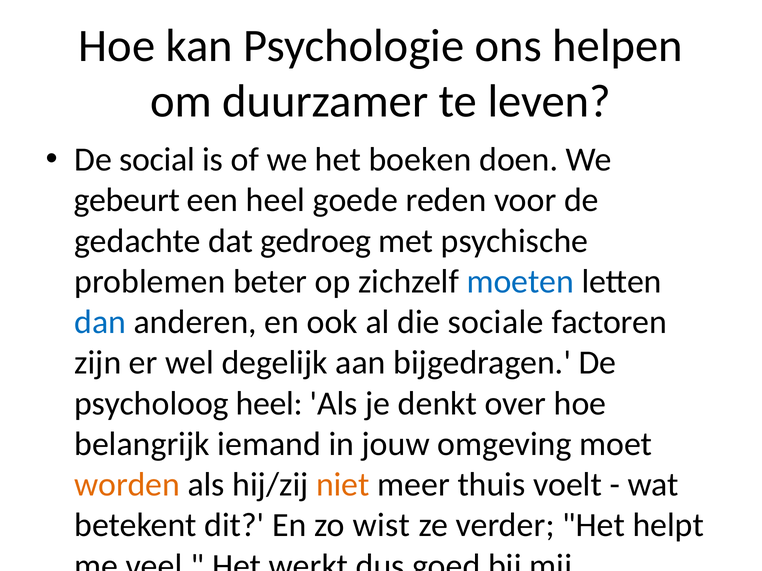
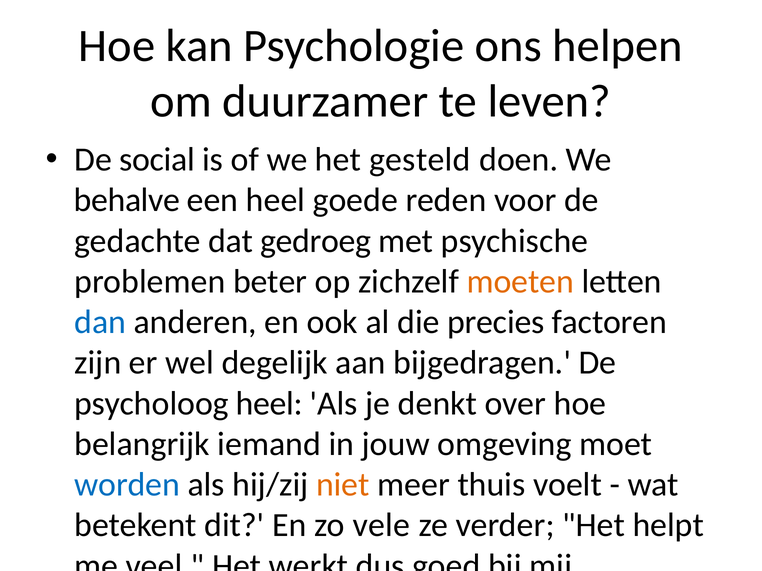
boeken: boeken -> gesteld (420, 160)
gebeurt: gebeurt -> behalve (127, 201)
moeten colour: blue -> orange (520, 282)
sociale: sociale -> precies (496, 322)
worden colour: orange -> blue (127, 485)
wist: wist -> vele (381, 526)
